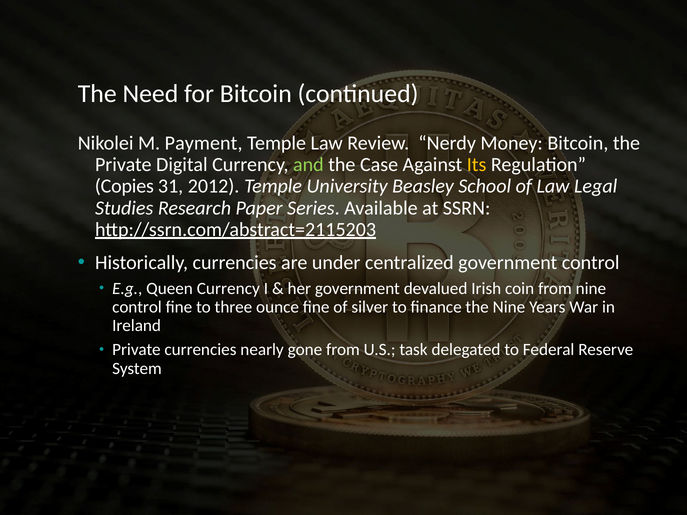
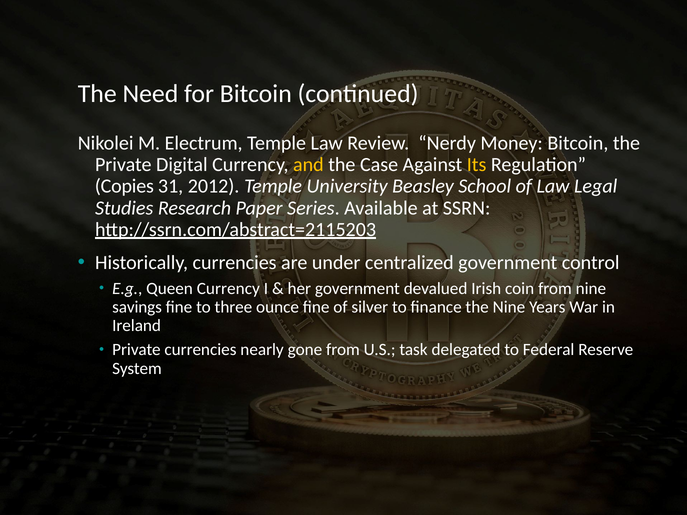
Payment: Payment -> Electrum (204, 143)
and colour: light green -> yellow (308, 165)
control: control -> savings (137, 307)
